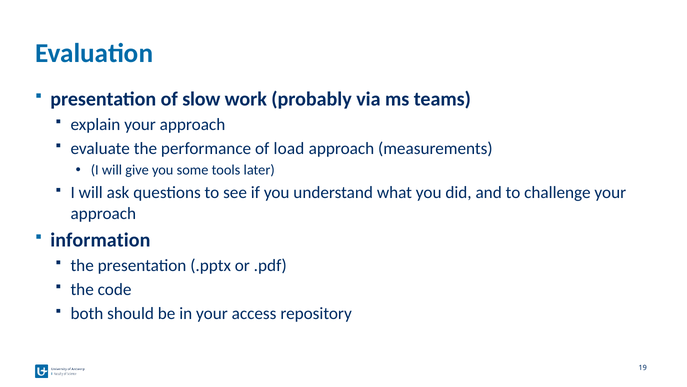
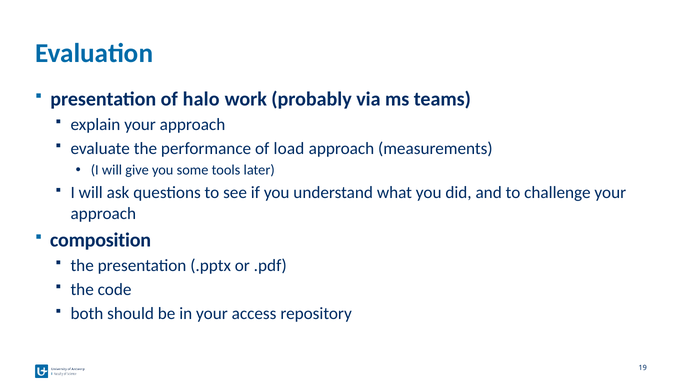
slow: slow -> halo (201, 99)
information: information -> composition (100, 240)
